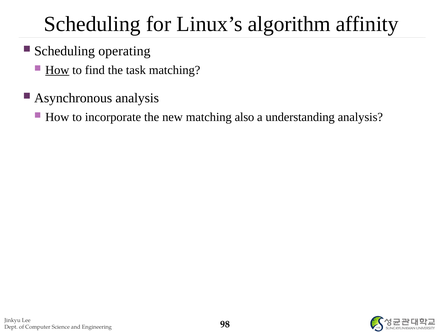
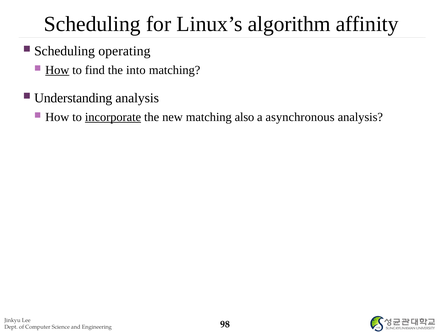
task: task -> into (136, 70)
Asynchronous: Asynchronous -> Understanding (73, 98)
incorporate underline: none -> present (113, 117)
understanding: understanding -> asynchronous (300, 117)
